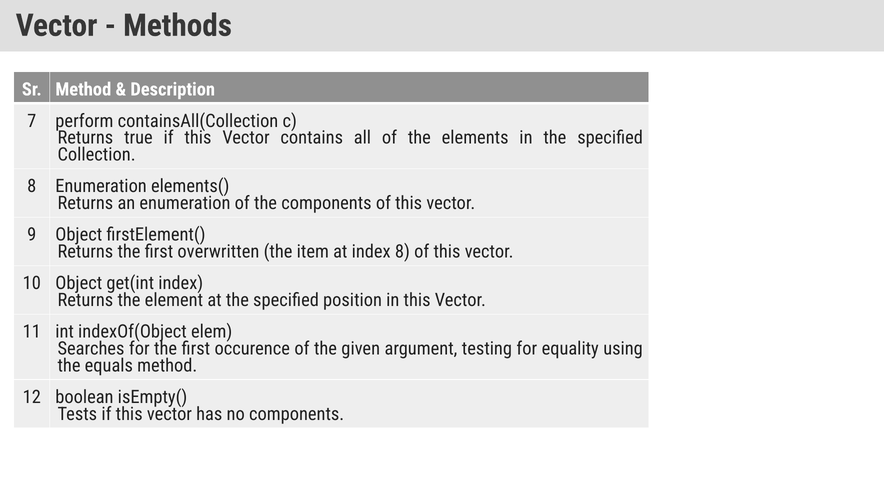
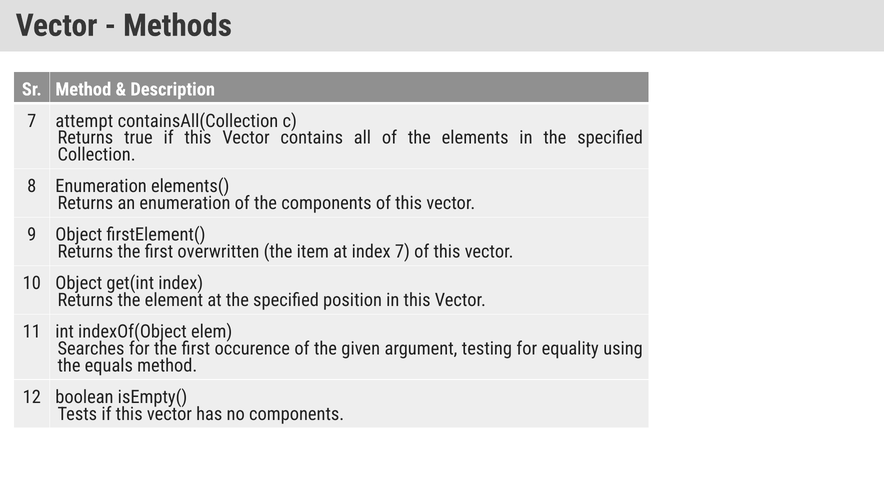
perform: perform -> attempt (84, 121)
index 8: 8 -> 7 (402, 252)
